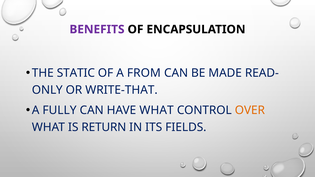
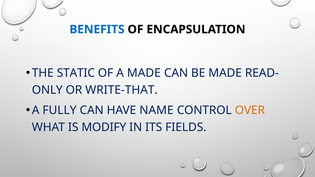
BENEFITS colour: purple -> blue (97, 29)
A FROM: FROM -> MADE (144, 73)
HAVE WHAT: WHAT -> NAME (157, 110)
RETURN: RETURN -> MODIFY (104, 127)
